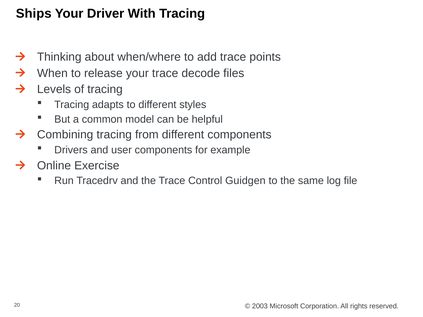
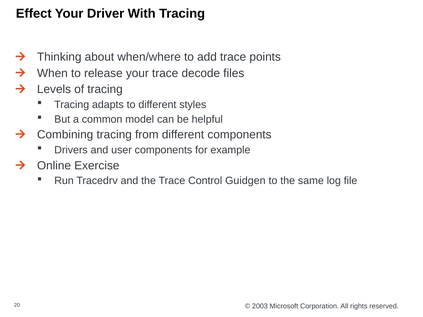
Ships: Ships -> Effect (34, 14)
